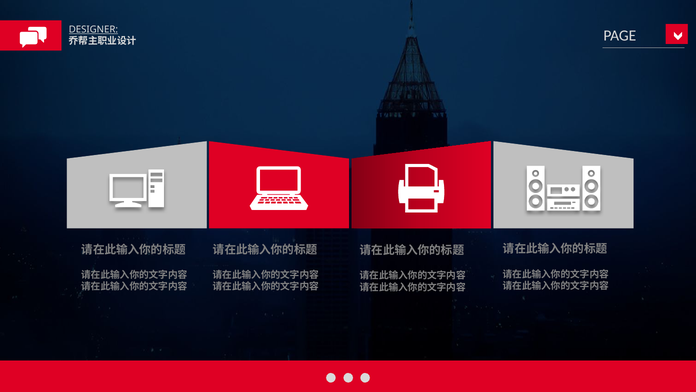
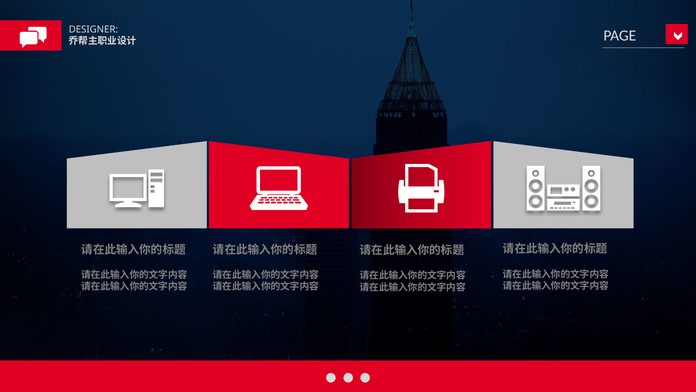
DESIGNER underline: present -> none (93, 29)
